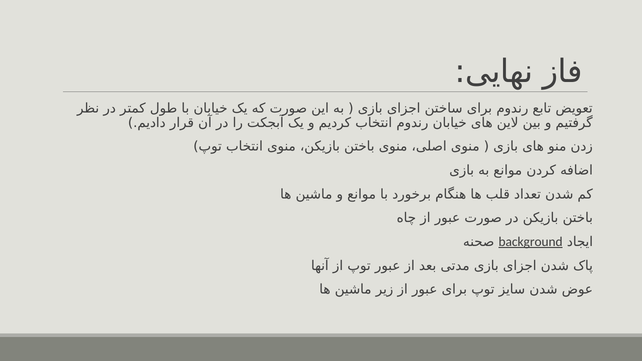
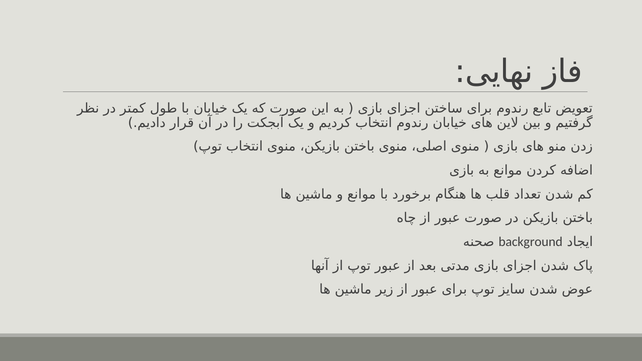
background underline: present -> none (531, 242)
